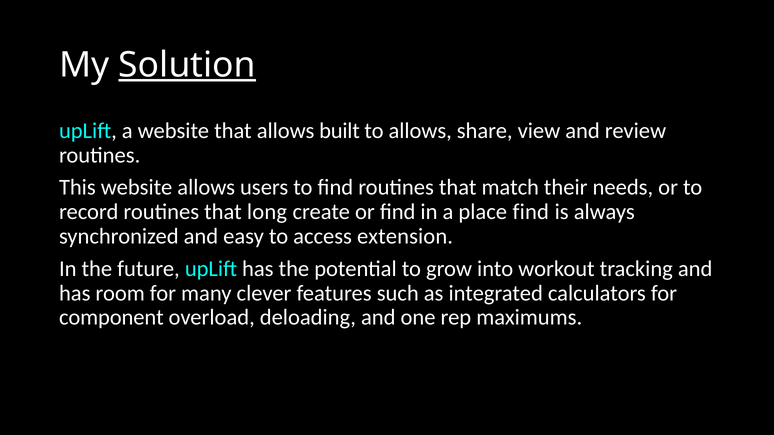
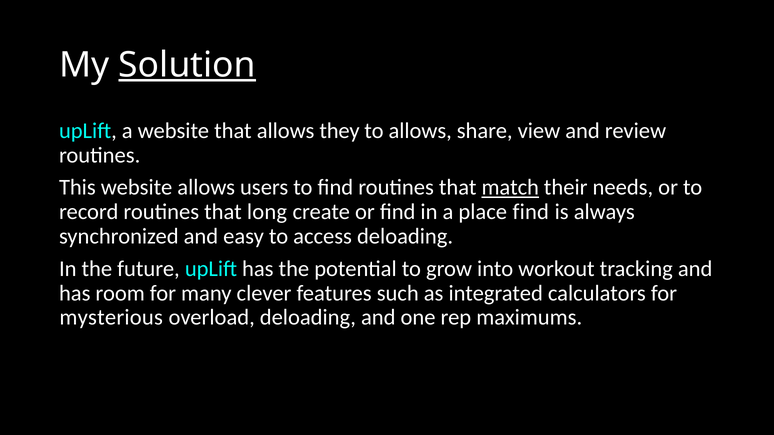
built: built -> they (340, 131)
match underline: none -> present (510, 188)
access extension: extension -> deloading (405, 236)
component: component -> mysterious (111, 318)
